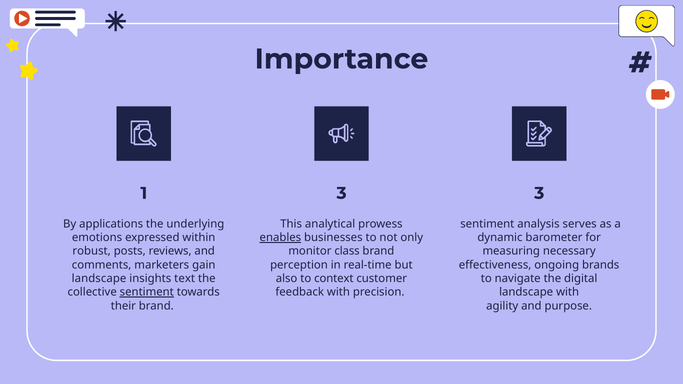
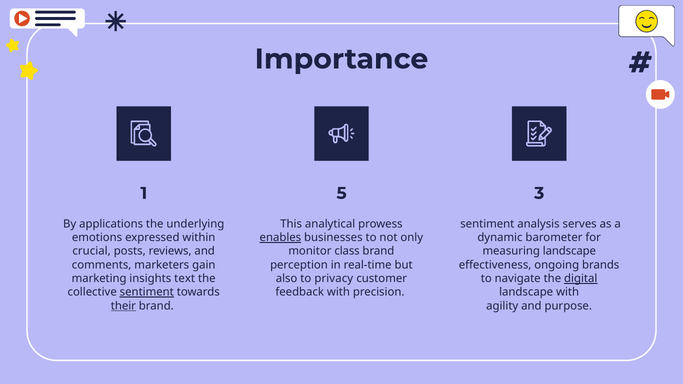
1 3: 3 -> 5 (342, 193)
robust: robust -> crucial (92, 251)
measuring necessary: necessary -> landscape (569, 251)
landscape: landscape -> marketing (99, 279)
context: context -> privacy (334, 279)
digital underline: none -> present (581, 279)
their underline: none -> present (123, 306)
